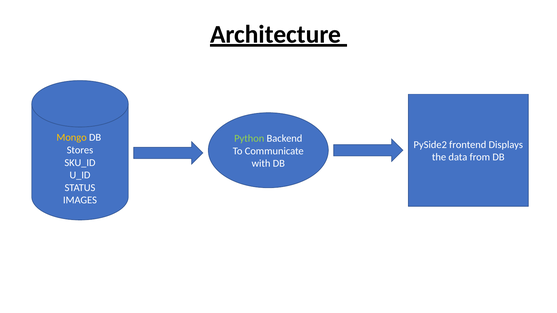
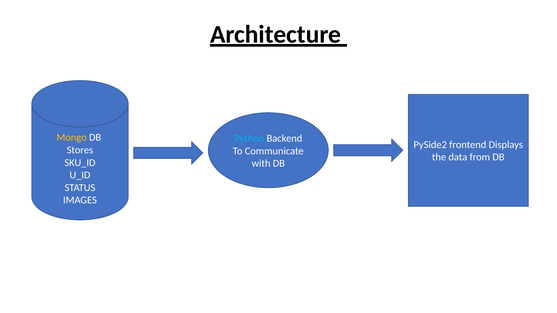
Python colour: light green -> light blue (249, 139)
